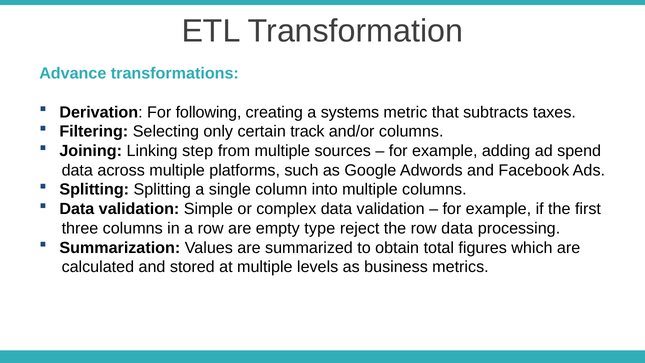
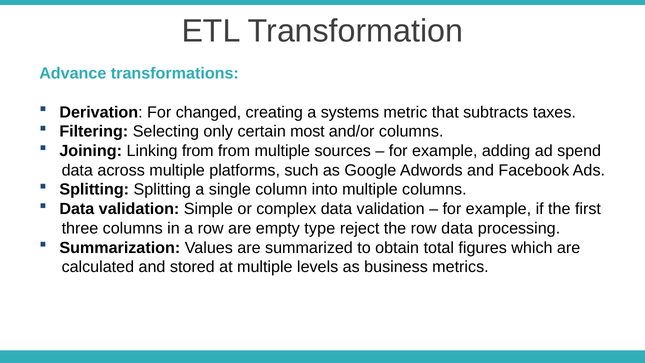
following: following -> changed (208, 112)
track: track -> most (307, 132)
Linking step: step -> from (198, 151)
